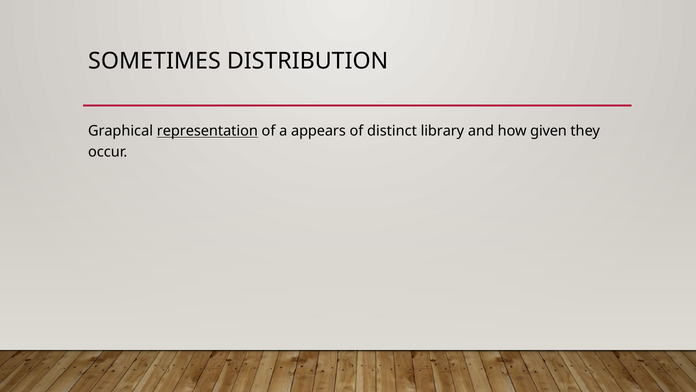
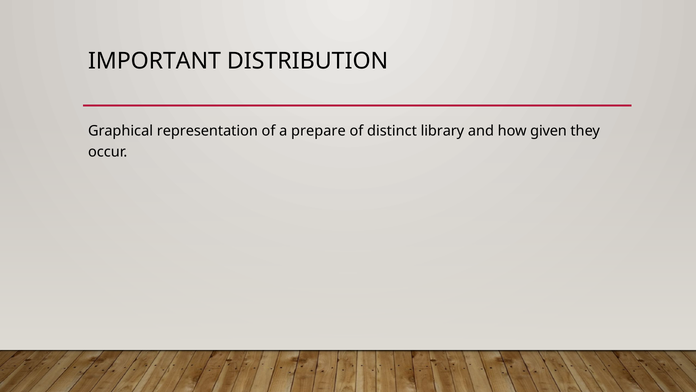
SOMETIMES: SOMETIMES -> IMPORTANT (155, 61)
representation underline: present -> none (207, 131)
appears: appears -> prepare (318, 131)
